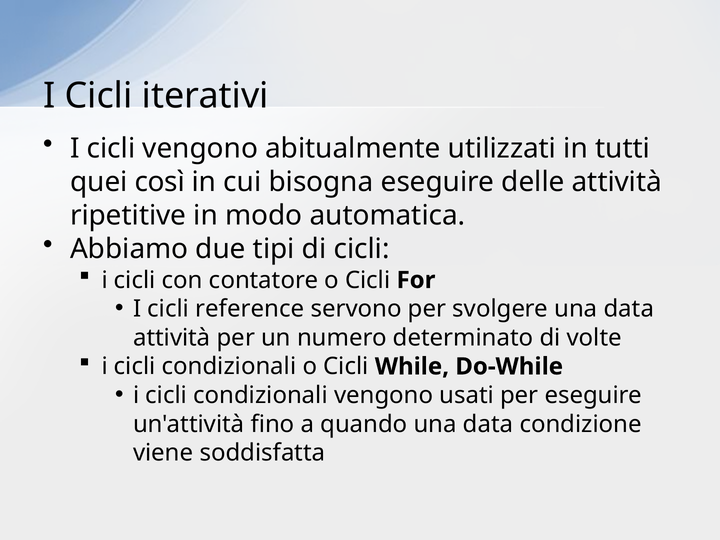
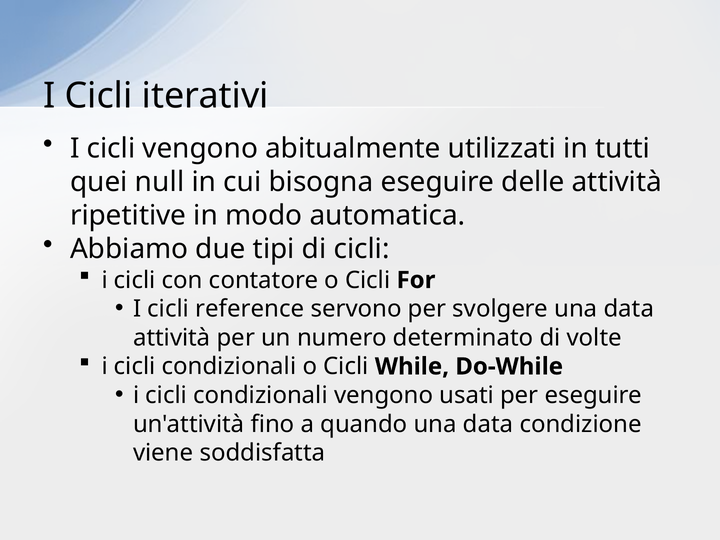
così: così -> null (160, 182)
